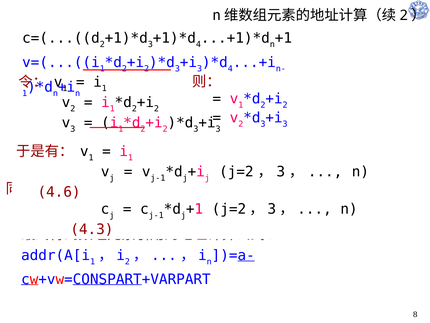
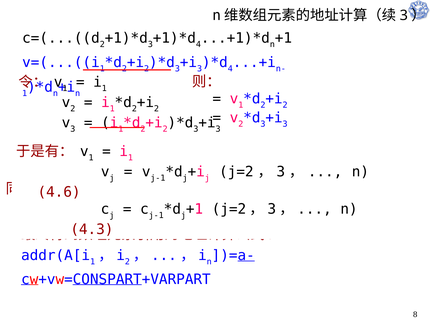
2: 2 -> 3 (404, 15)
